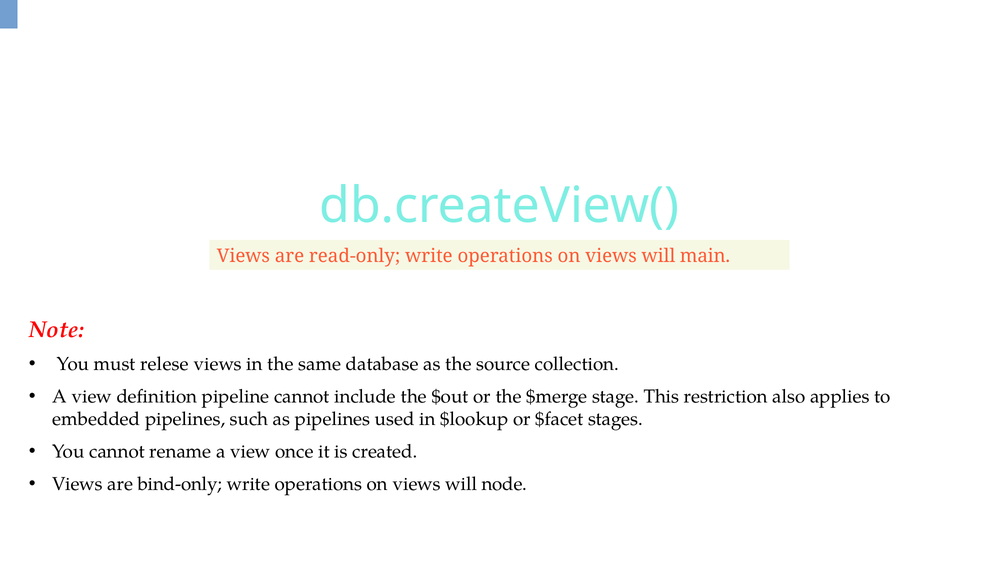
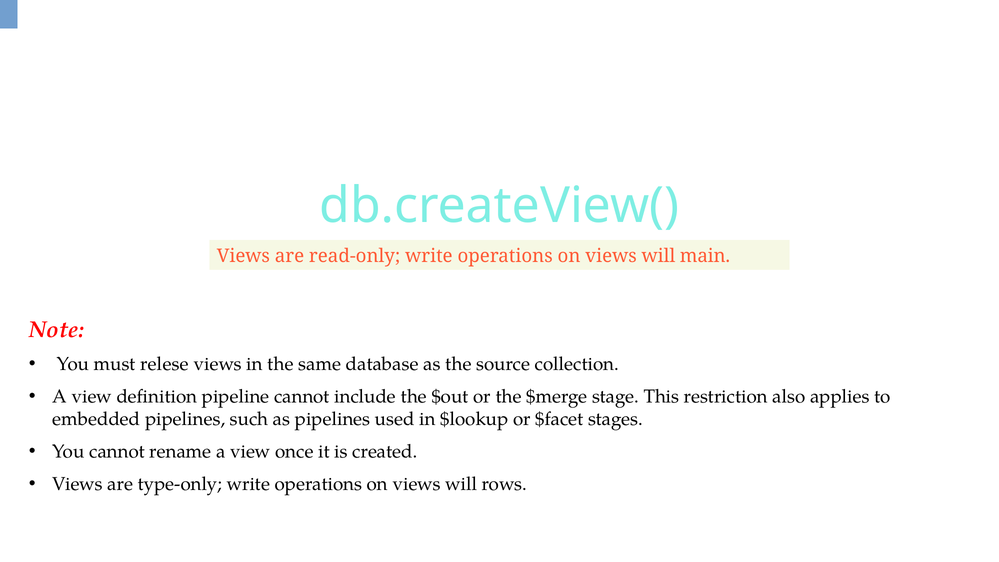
bind-only: bind-only -> type-only (180, 484)
node: node -> rows (504, 484)
